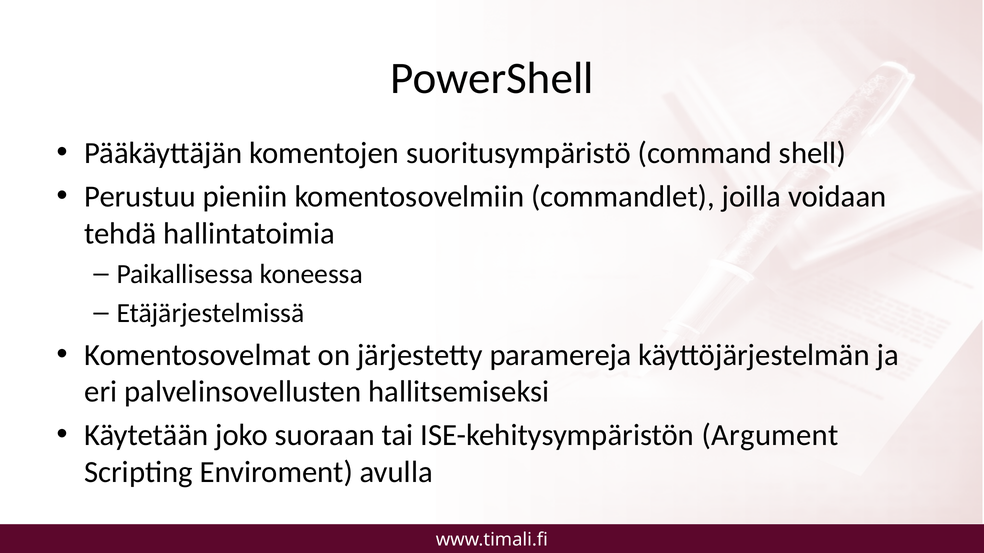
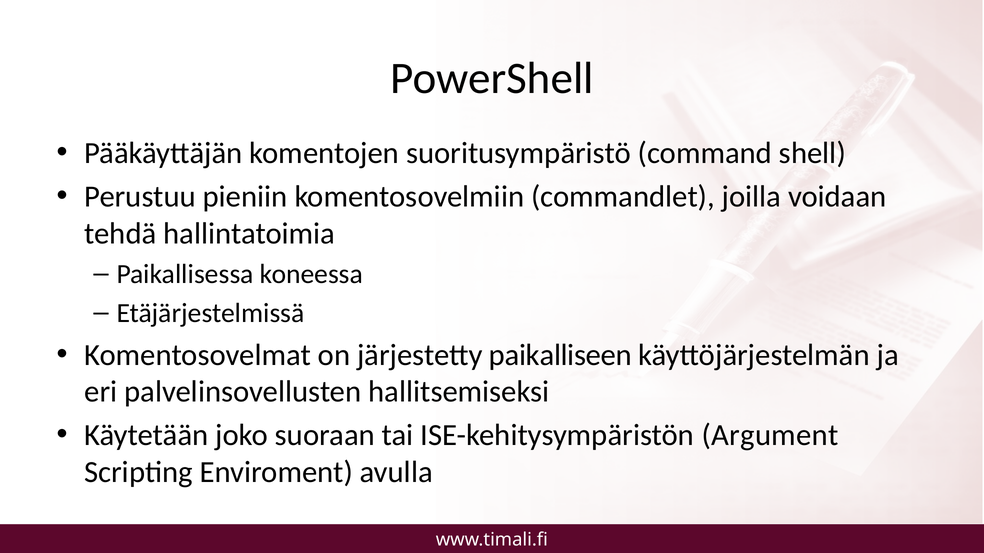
paramereja: paramereja -> paikalliseen (561, 355)
